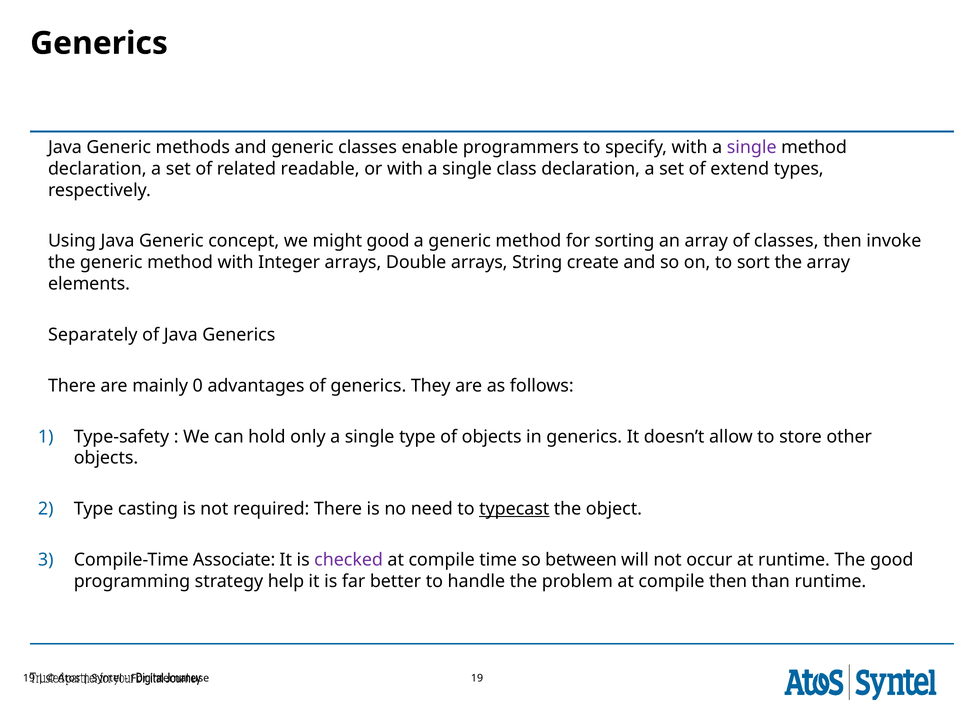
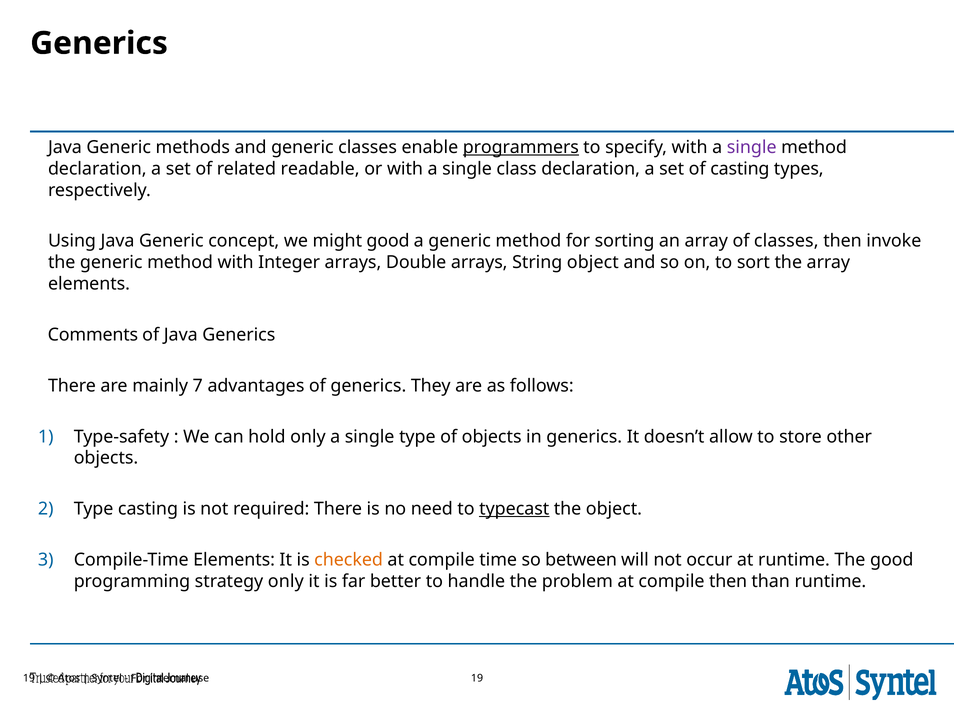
programmers underline: none -> present (521, 147)
of extend: extend -> casting (740, 169)
String create: create -> object (593, 262)
Separately: Separately -> Comments (93, 335)
0: 0 -> 7 (198, 385)
Compile-Time Associate: Associate -> Elements (234, 559)
checked colour: purple -> orange (349, 559)
strategy help: help -> only (286, 581)
